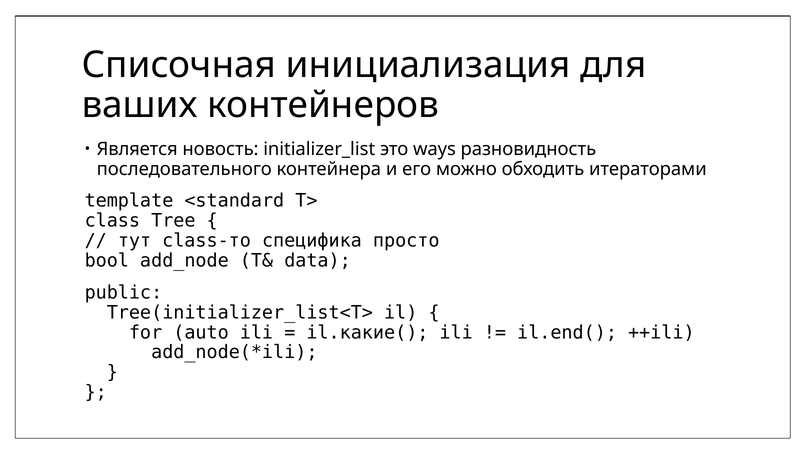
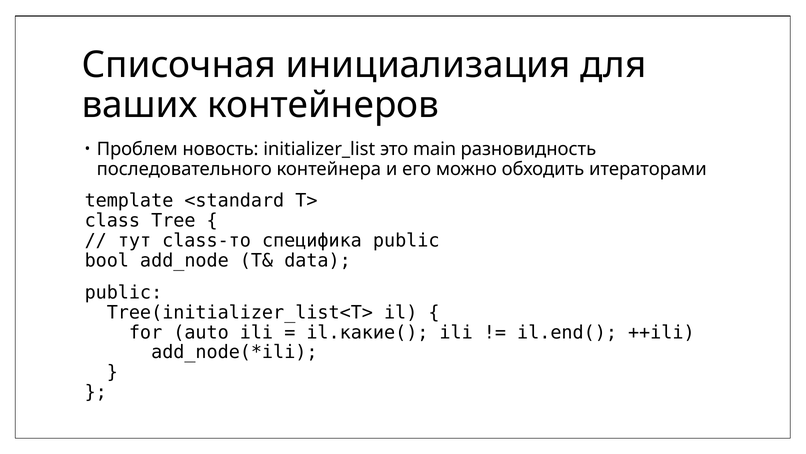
Является: Является -> Проблем (137, 149)
ways: ways -> main (435, 149)
специфика просто: просто -> public (406, 240)
